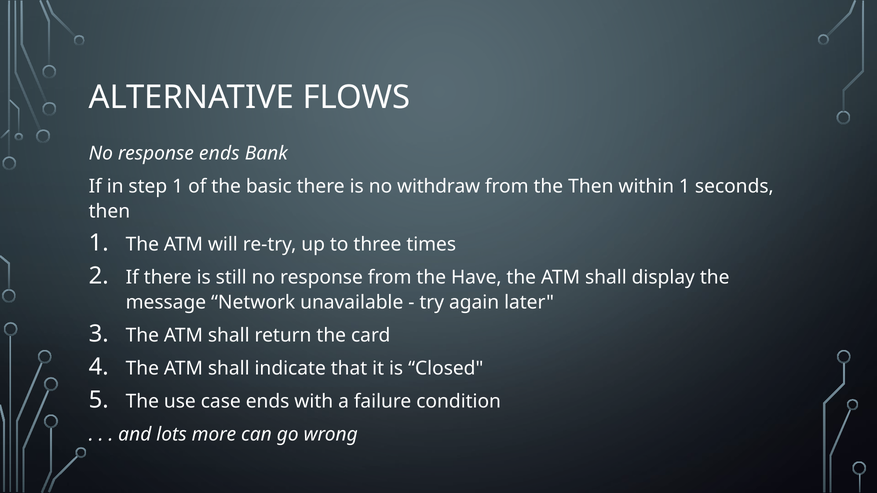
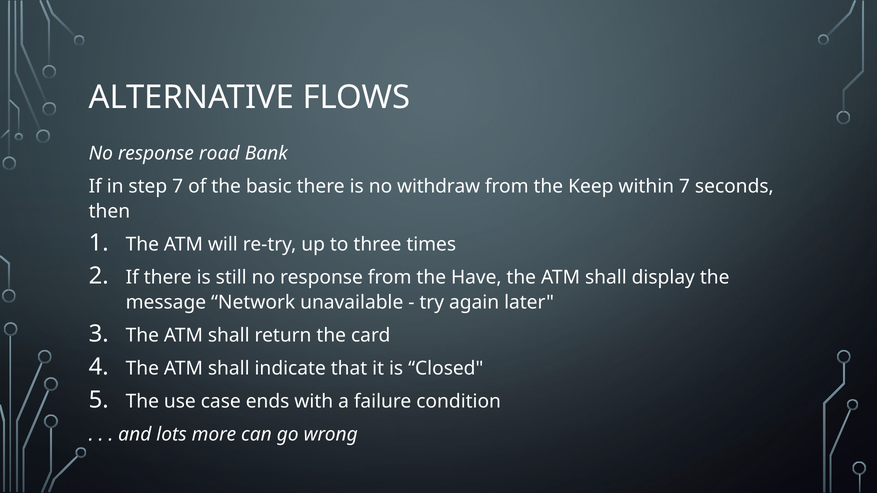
response ends: ends -> road (219, 154)
step 1: 1 -> 7 (178, 187)
the Then: Then -> Keep (591, 187)
within 1: 1 -> 7 (684, 187)
